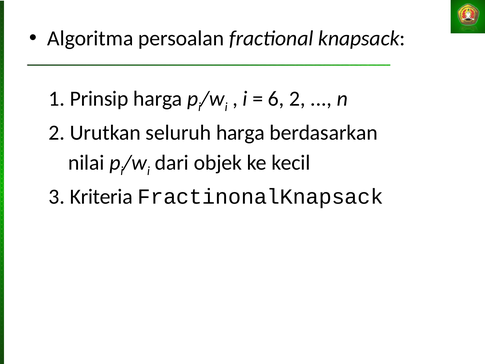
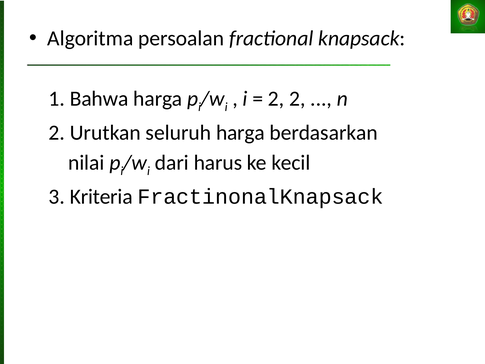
Prinsip: Prinsip -> Bahwa (99, 99)
6: 6 -> 2 (276, 99)
objek: objek -> harus (218, 163)
